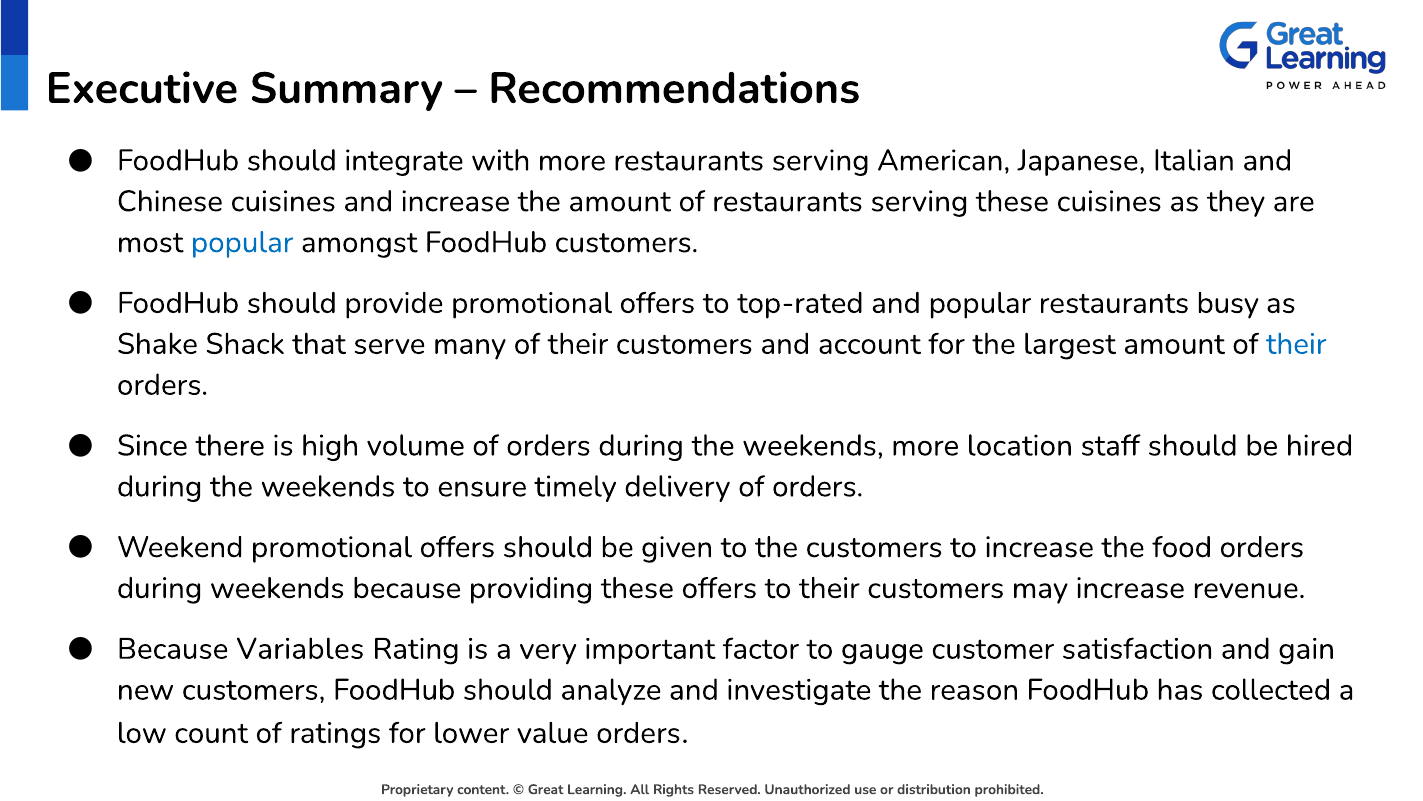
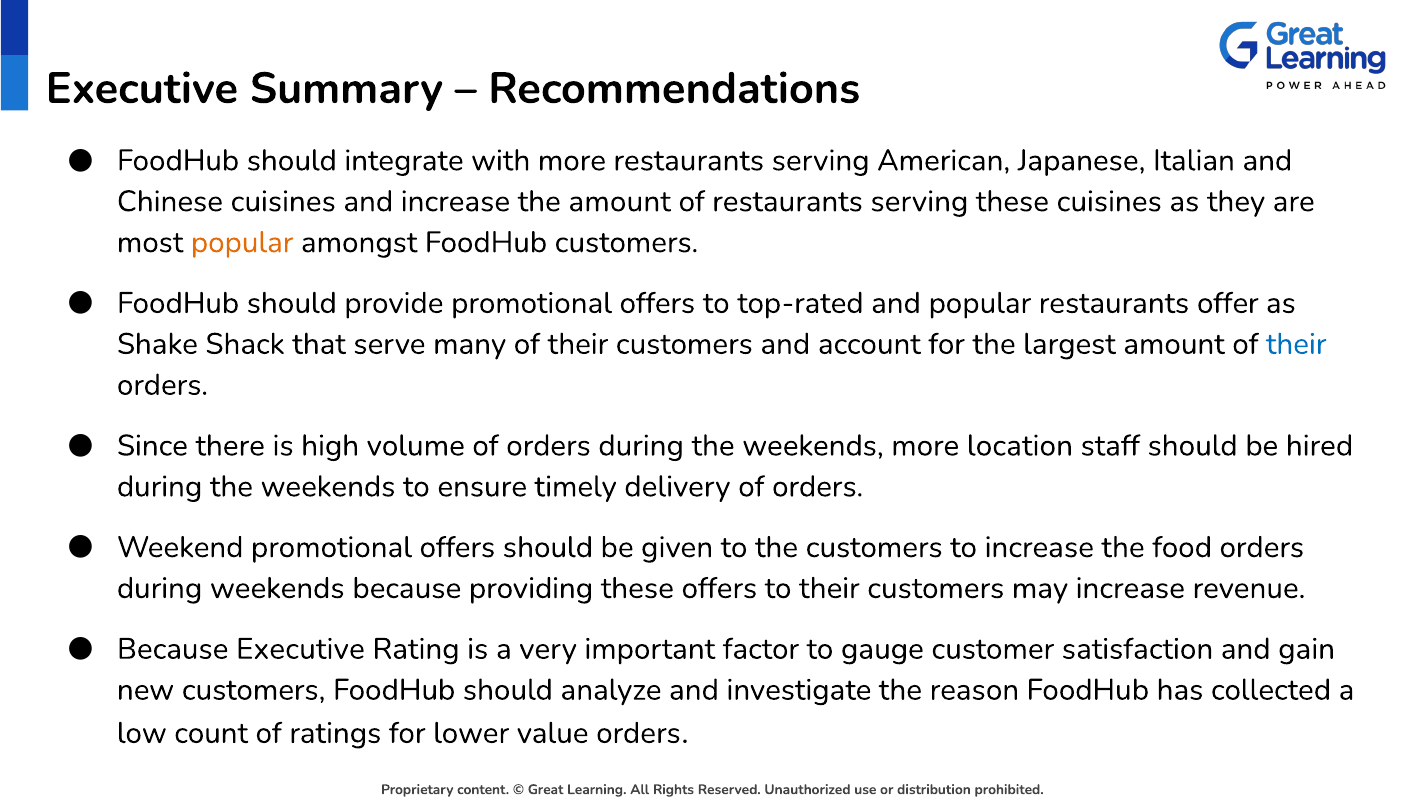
popular colour: blue -> orange (242, 242)
busy: busy -> offer (1228, 303)
Because Variables: Variables -> Executive (300, 648)
